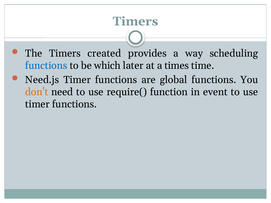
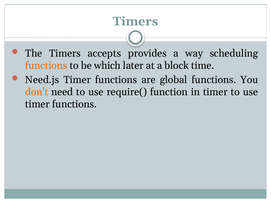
created: created -> accepts (104, 53)
functions colour: blue -> orange (46, 66)
times: times -> block (177, 66)
in event: event -> timer (215, 92)
